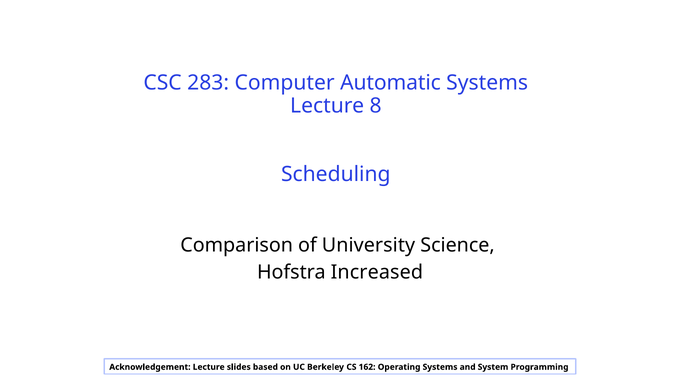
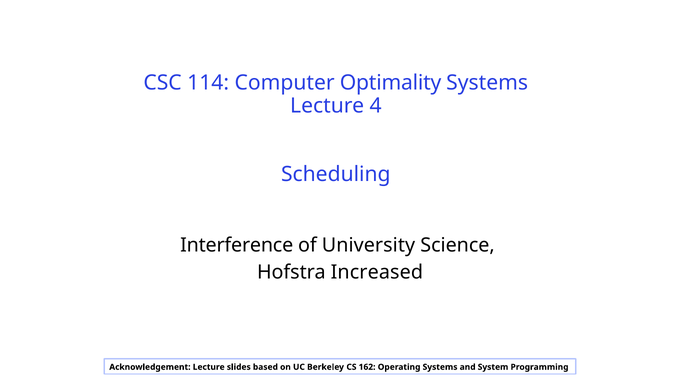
283: 283 -> 114 (208, 83)
Automatic: Automatic -> Optimality (391, 83)
8: 8 -> 4 (376, 106)
Comparison: Comparison -> Interference (237, 245)
